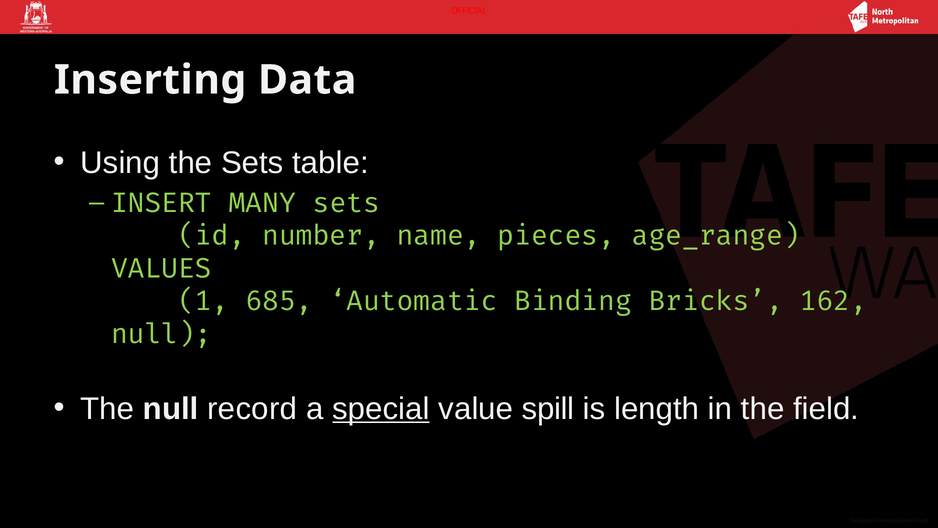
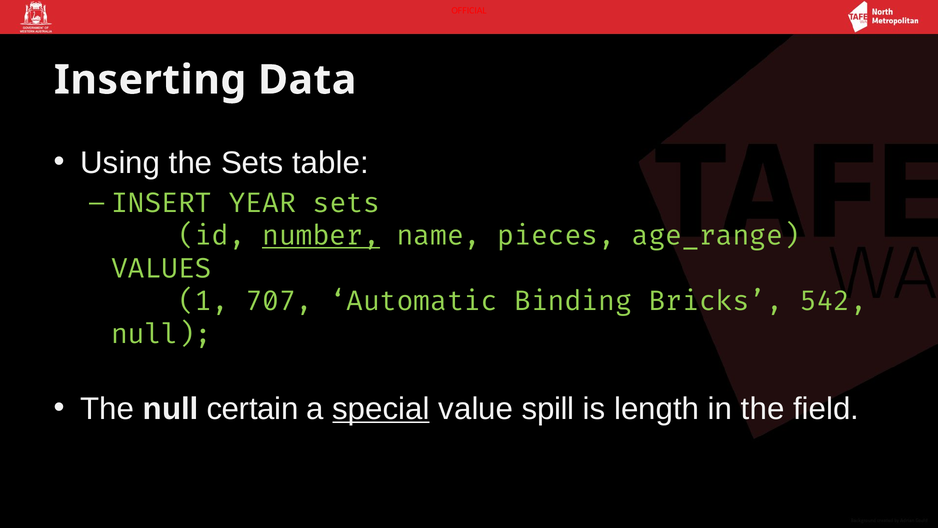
MANY: MANY -> YEAR (262, 203)
number underline: none -> present (321, 236)
685: 685 -> 707 (279, 301)
162: 162 -> 542 (833, 301)
record: record -> certain (253, 408)
